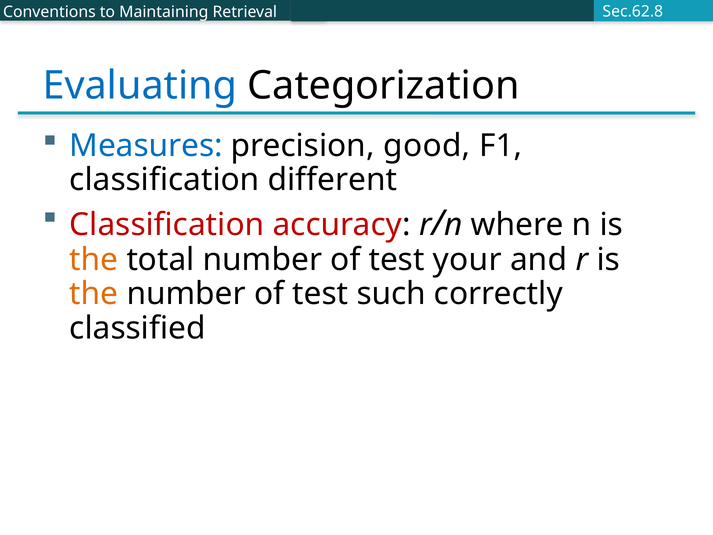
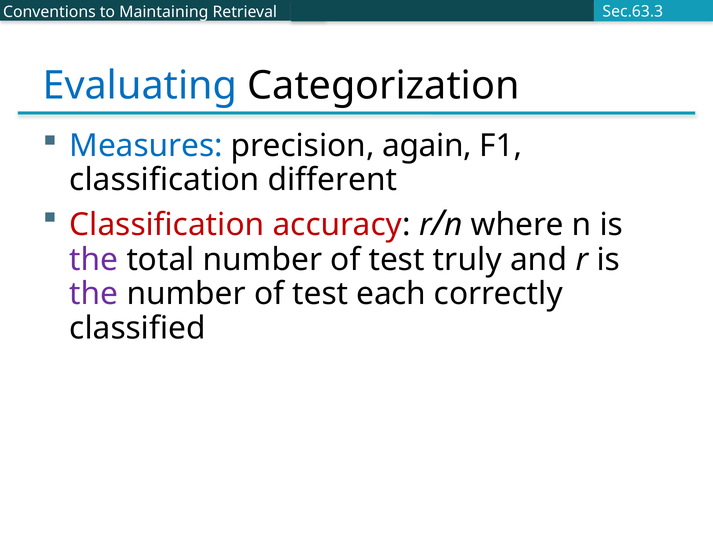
Sec.62.8: Sec.62.8 -> Sec.63.3 (633, 12)
good: good -> again (427, 146)
the colour: orange -> purple (94, 260)
your: your -> truly (467, 260)
the colour: orange -> purple (94, 294)
such: such -> each (391, 294)
